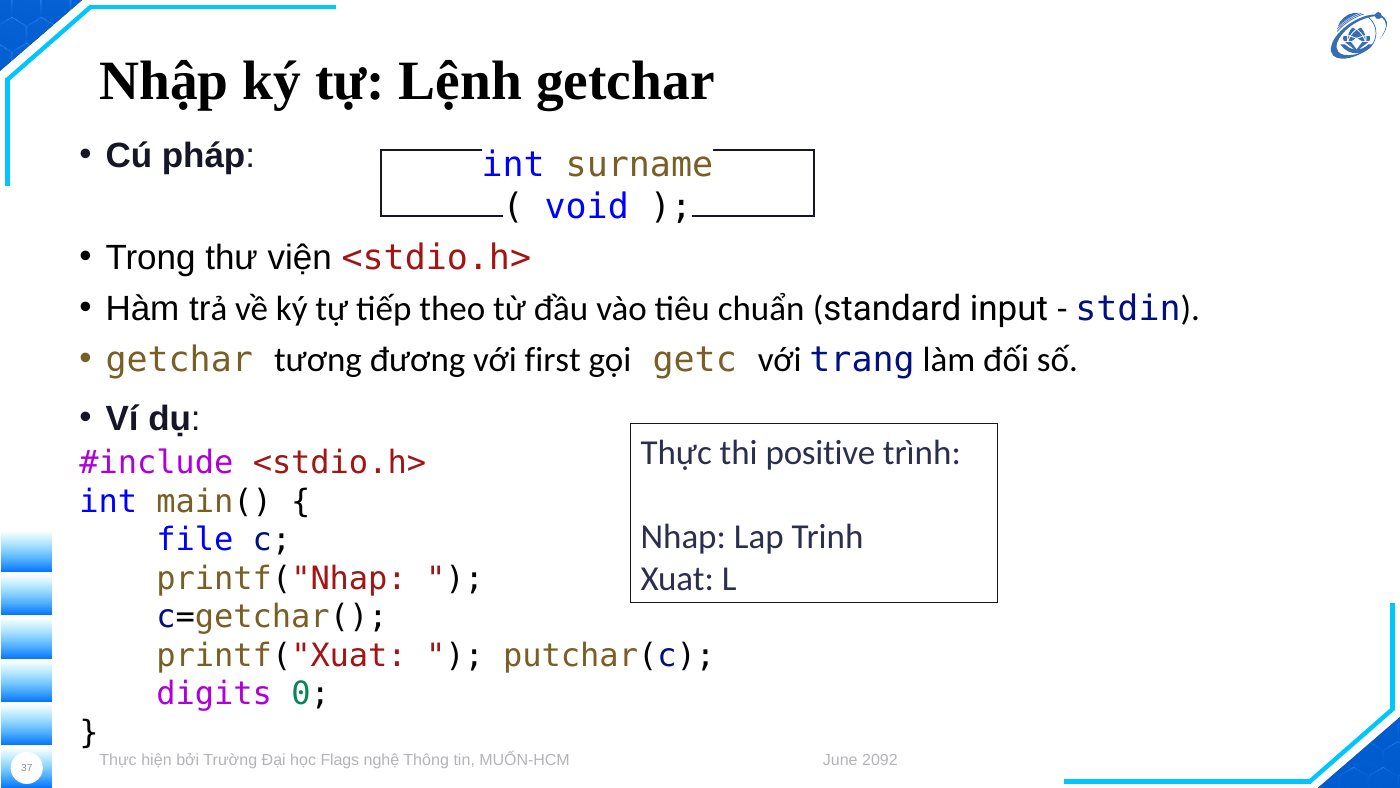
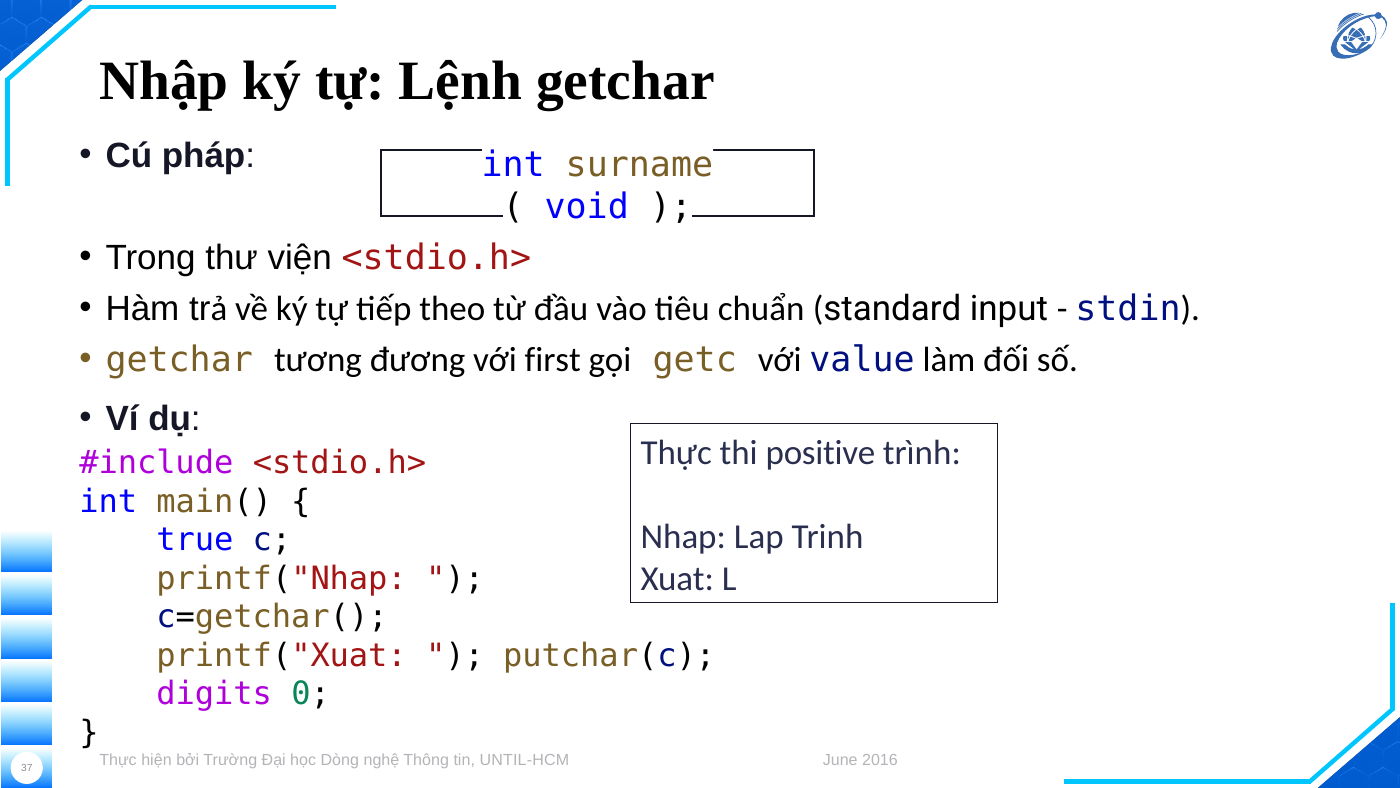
trang: trang -> value (862, 359)
file: file -> true (195, 540)
Flags: Flags -> Dòng (340, 760)
MUỐN-HCM: MUỐN-HCM -> UNTIL-HCM (524, 760)
2092: 2092 -> 2016 (880, 760)
